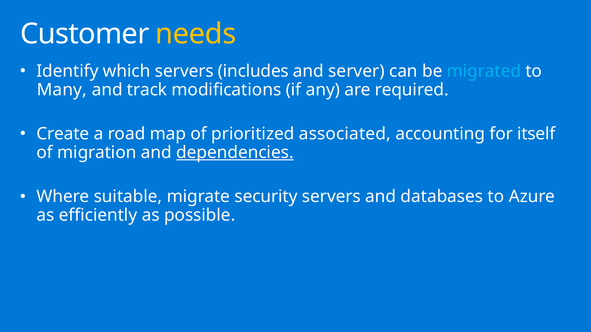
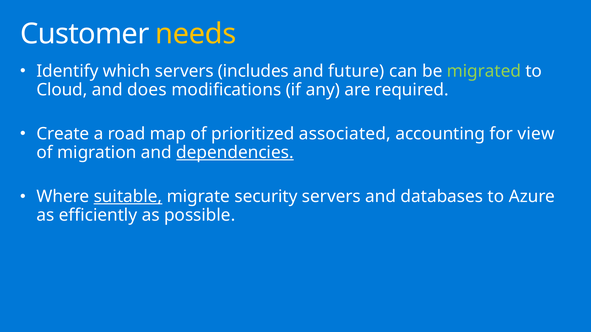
server: server -> future (356, 71)
migrated colour: light blue -> light green (484, 71)
Many: Many -> Cloud (62, 90)
track: track -> does (147, 90)
itself: itself -> view (536, 134)
suitable underline: none -> present (128, 197)
